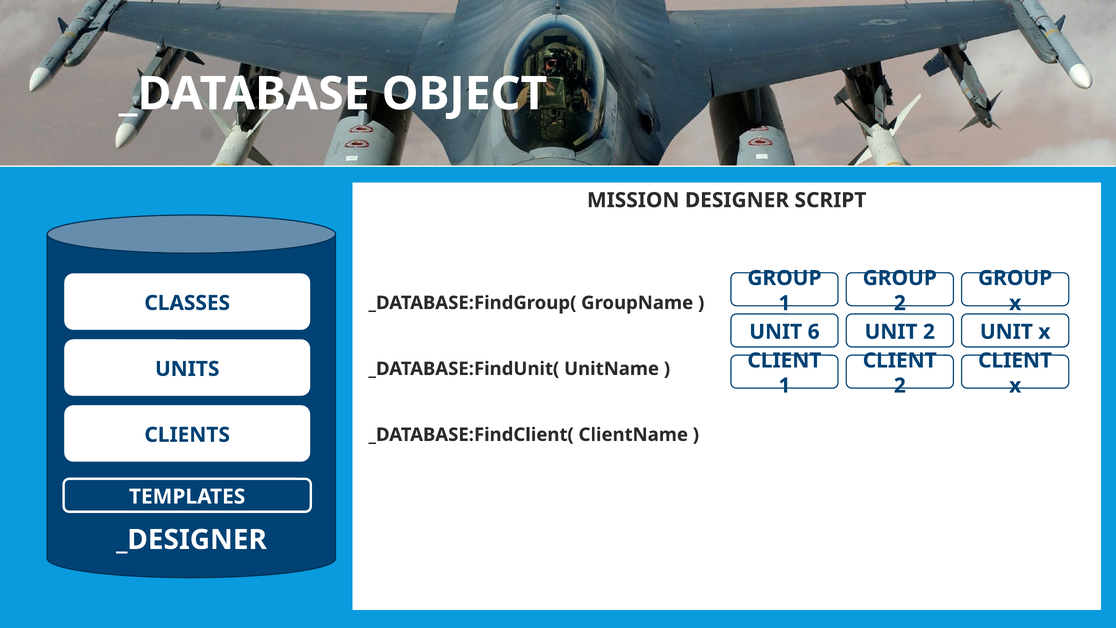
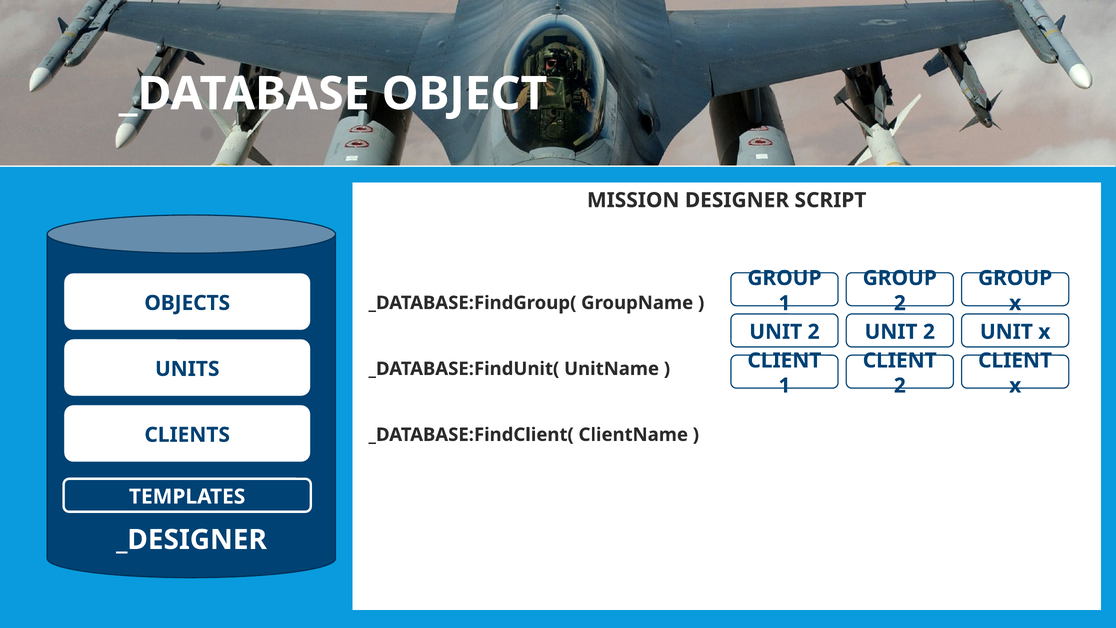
CLASSES: CLASSES -> OBJECTS (187, 303)
6: 6 -> 2 (814, 332)
